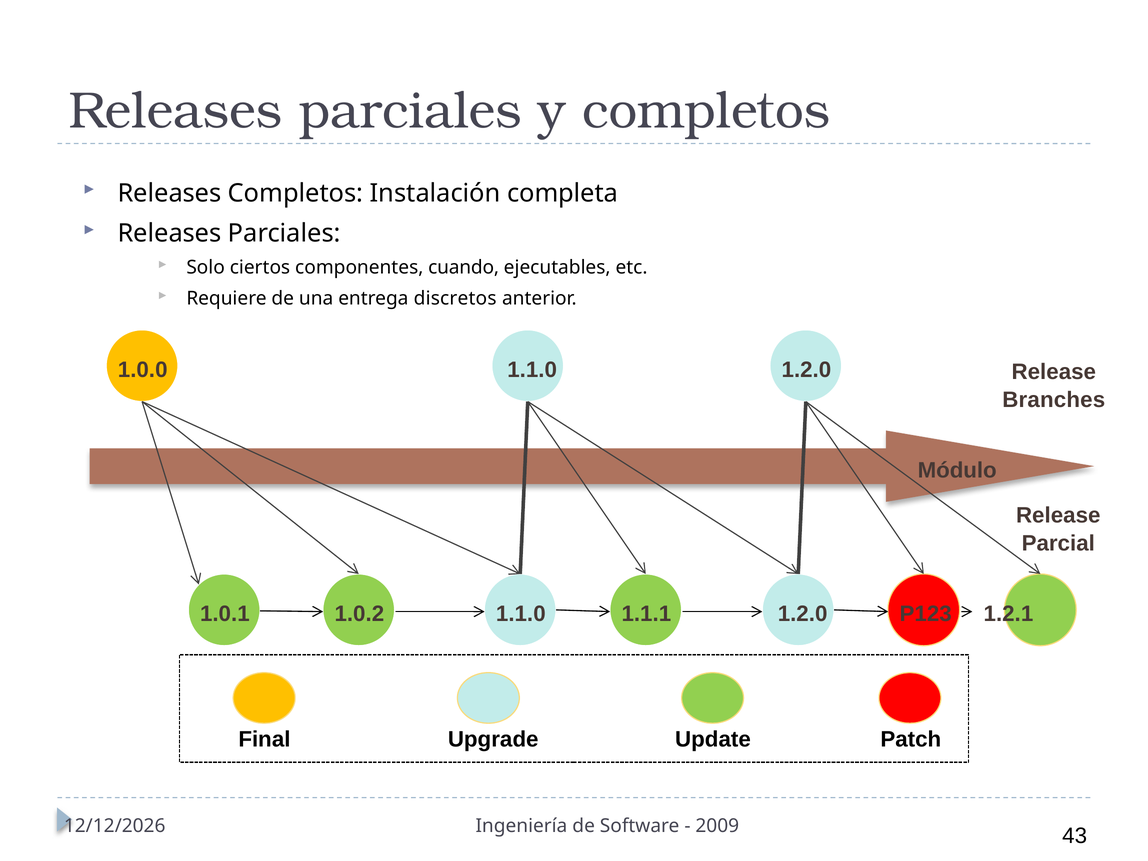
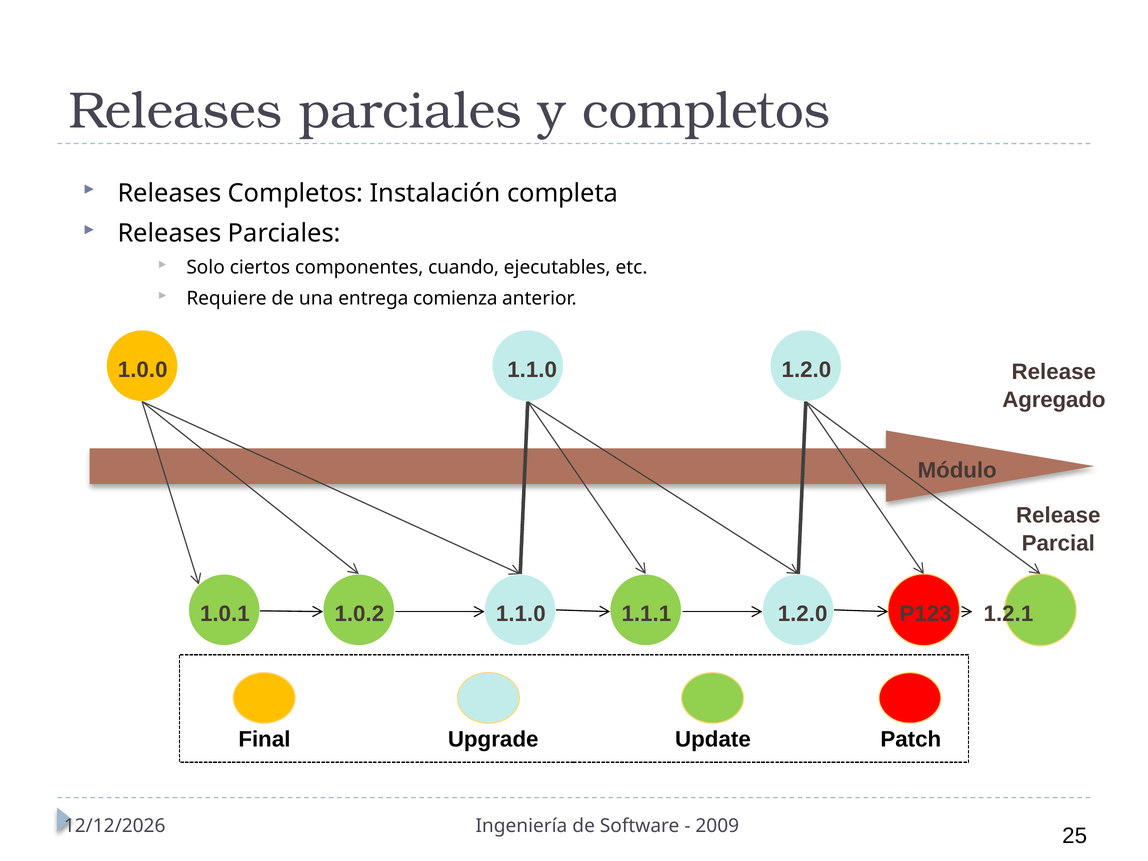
discretos: discretos -> comienza (455, 298)
Branches: Branches -> Agregado (1054, 400)
43: 43 -> 25 (1075, 836)
